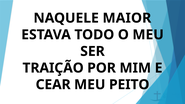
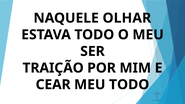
MAIOR: MAIOR -> OLHAR (127, 18)
MEU PEITO: PEITO -> TODO (129, 85)
